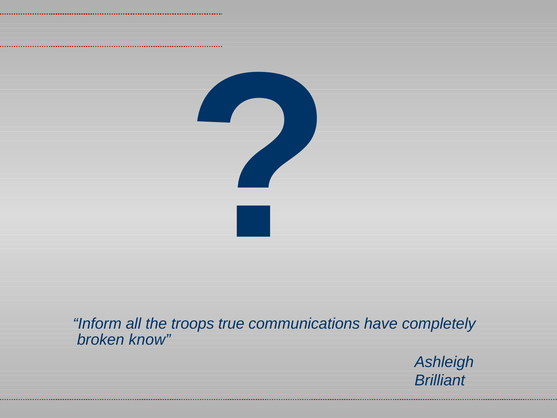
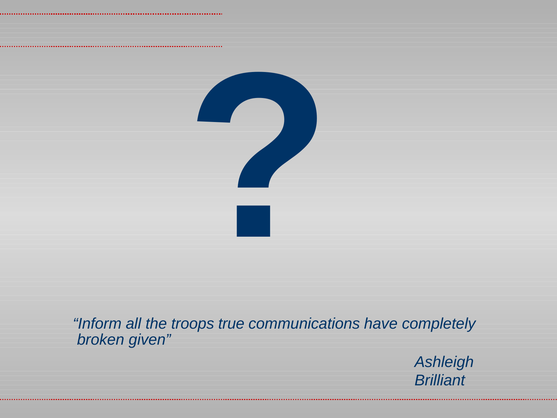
know: know -> given (150, 340)
